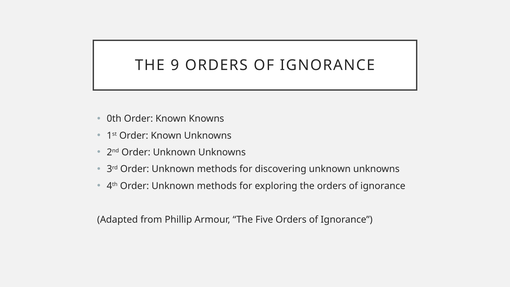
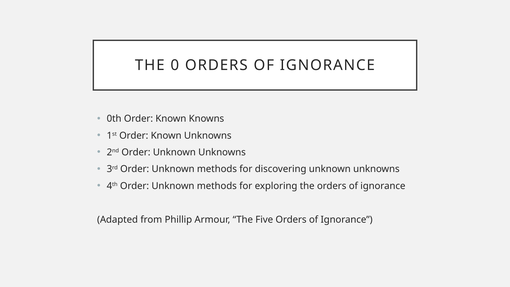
9: 9 -> 0 (175, 65)
